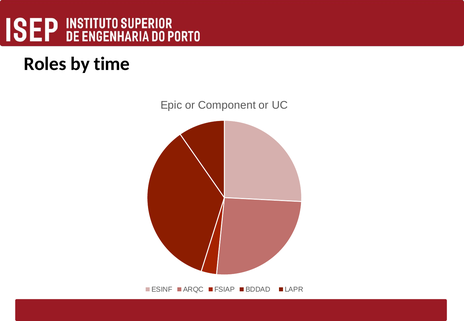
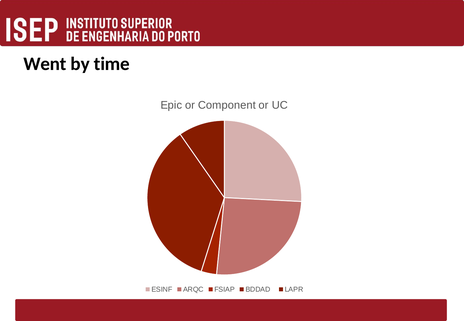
Roles: Roles -> Went (45, 64)
